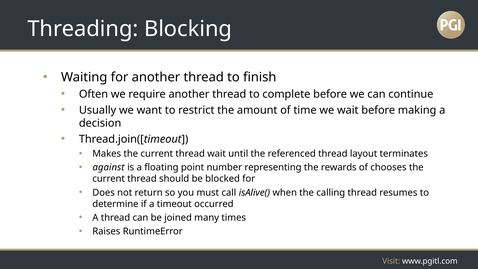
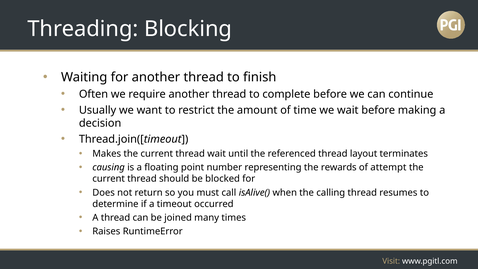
against: against -> causing (109, 167)
chooses: chooses -> attempt (388, 167)
